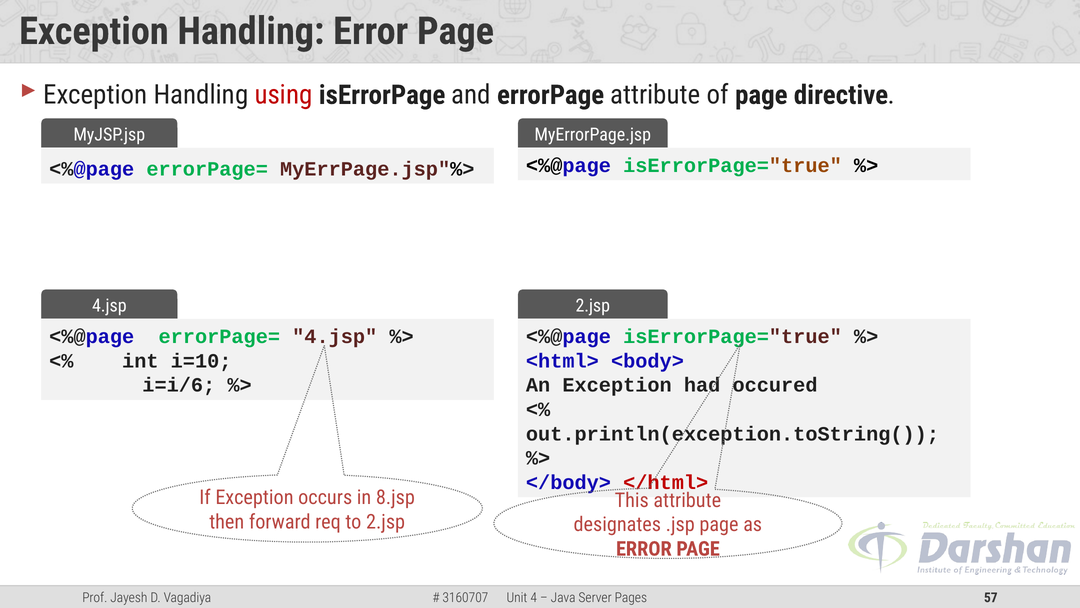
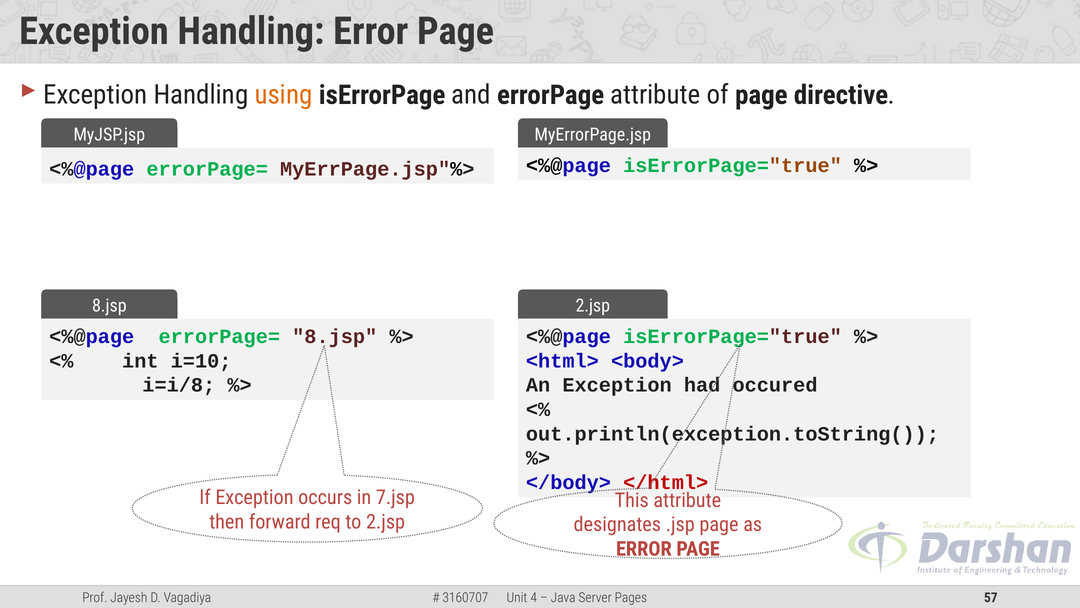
using colour: red -> orange (283, 95)
4.jsp: 4.jsp -> 8.jsp (109, 306)
errorPage= 4.jsp: 4.jsp -> 8.jsp (335, 336)
i=i/6: i=i/6 -> i=i/8 (179, 385)
8.jsp: 8.jsp -> 7.jsp (395, 497)
